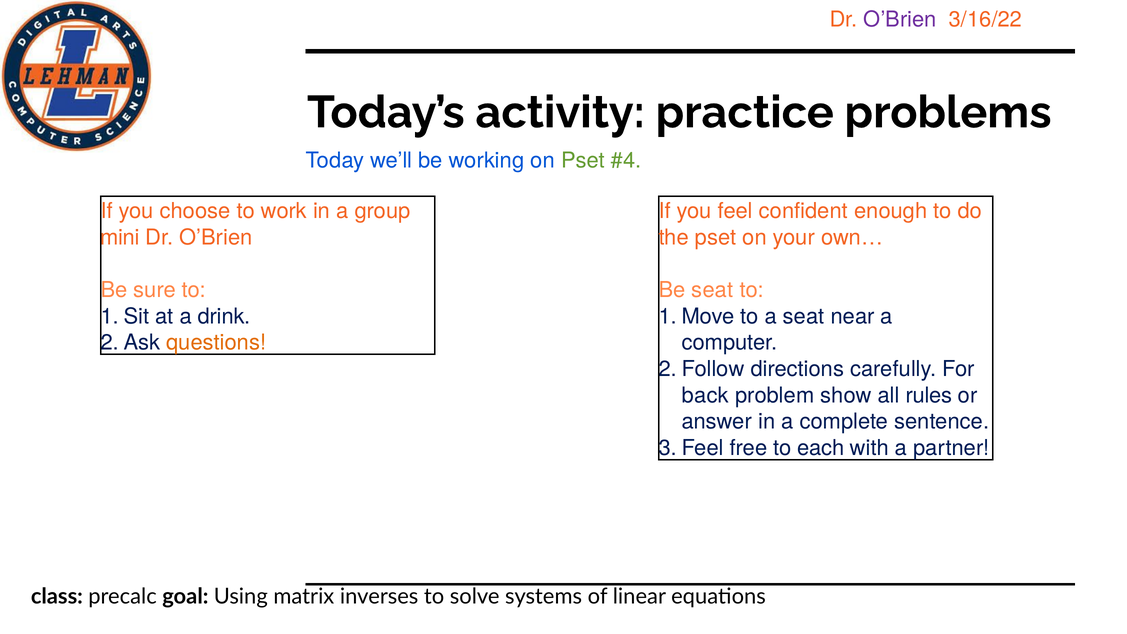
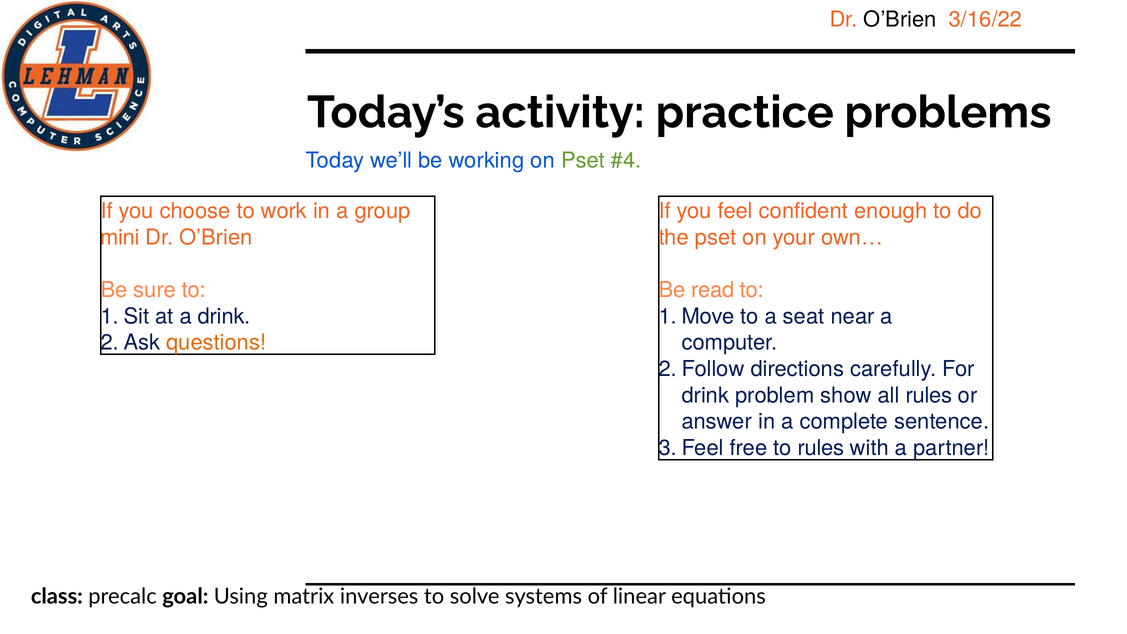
O’Brien colour: purple -> black (900, 20)
Be seat: seat -> read (713, 290)
back: back -> drink (705, 395)
to each: each -> rules (821, 448)
